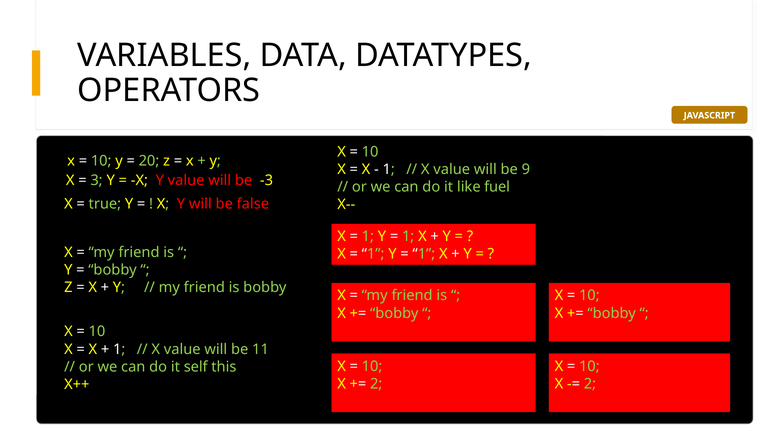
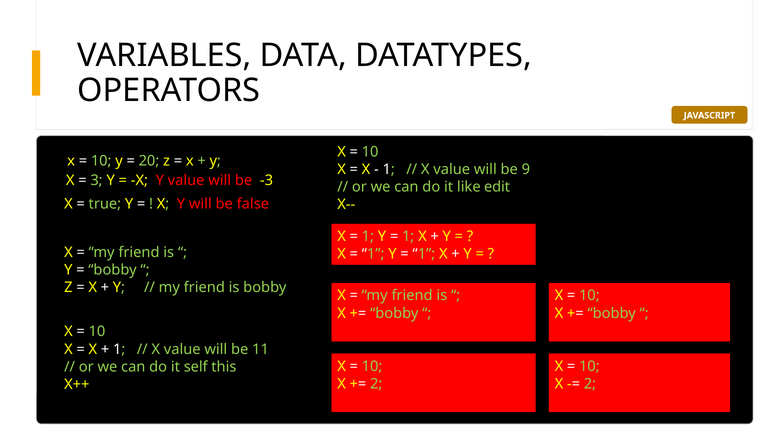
fuel: fuel -> edit (497, 187)
